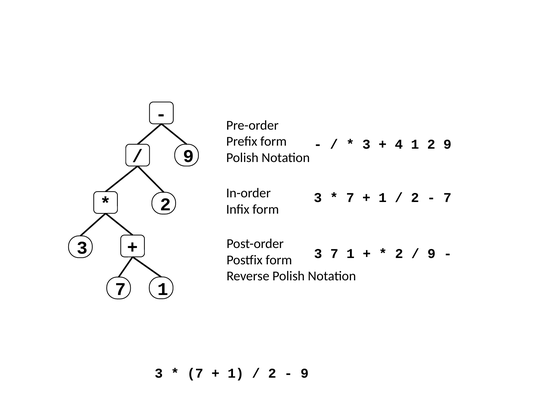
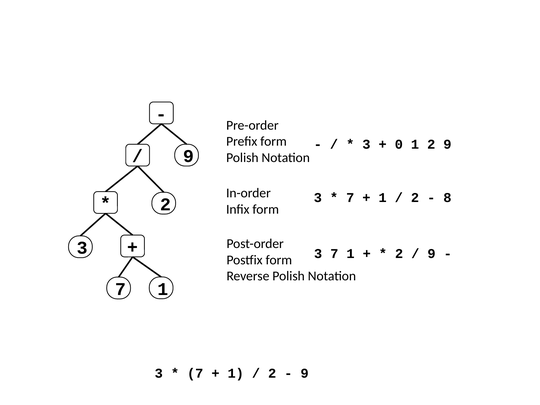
4: 4 -> 0 (399, 144)
7: 7 -> 8 (447, 198)
